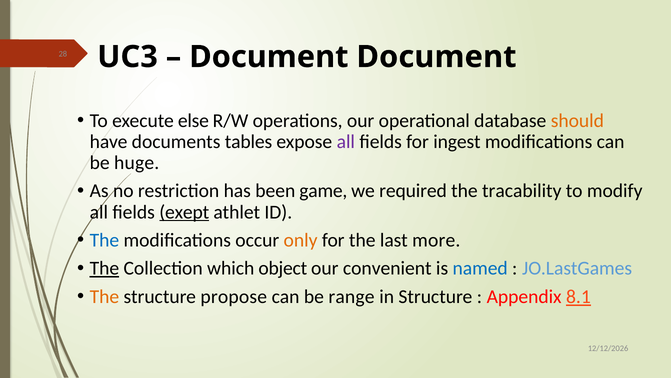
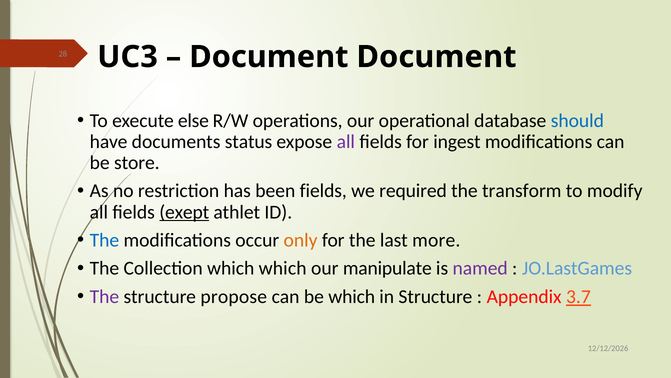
should colour: orange -> blue (577, 120)
tables: tables -> status (249, 142)
huge: huge -> store (137, 163)
been game: game -> fields (323, 191)
tracability: tracability -> transform (522, 191)
The underline: present -> none (104, 268)
which object: object -> which (283, 268)
convenient: convenient -> manipulate (387, 268)
named colour: blue -> purple (480, 268)
The colour: orange -> purple (104, 296)
be range: range -> which (352, 296)
8.1: 8.1 -> 3.7 (578, 296)
